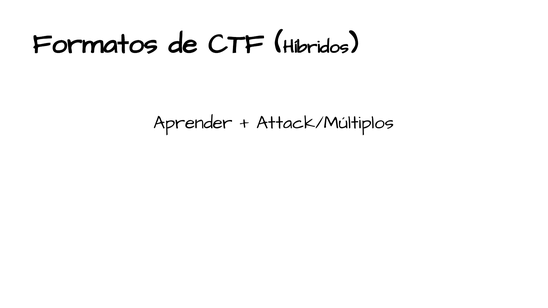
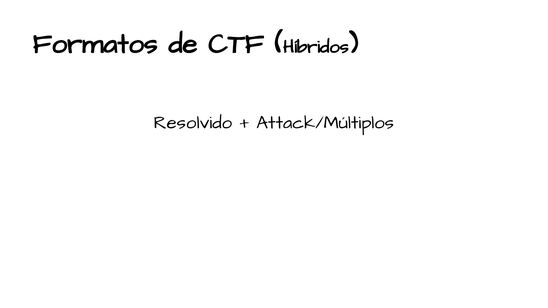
Aprender: Aprender -> Resolvido (193, 123)
